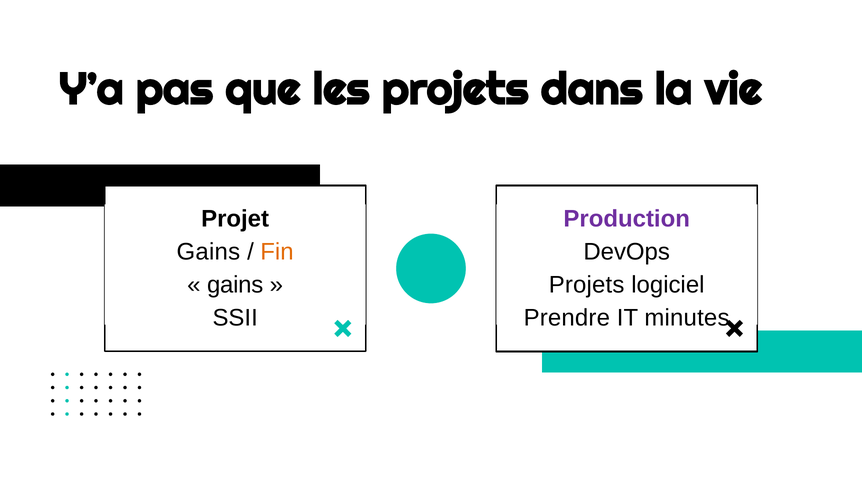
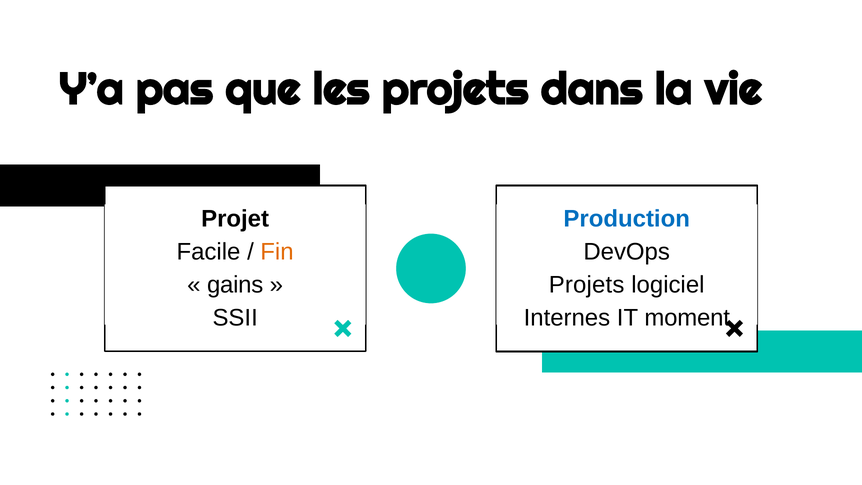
Production colour: purple -> blue (627, 219)
Gains: Gains -> Facile (208, 252)
Prendre: Prendre -> Internes (567, 318)
minutes: minutes -> moment (687, 318)
